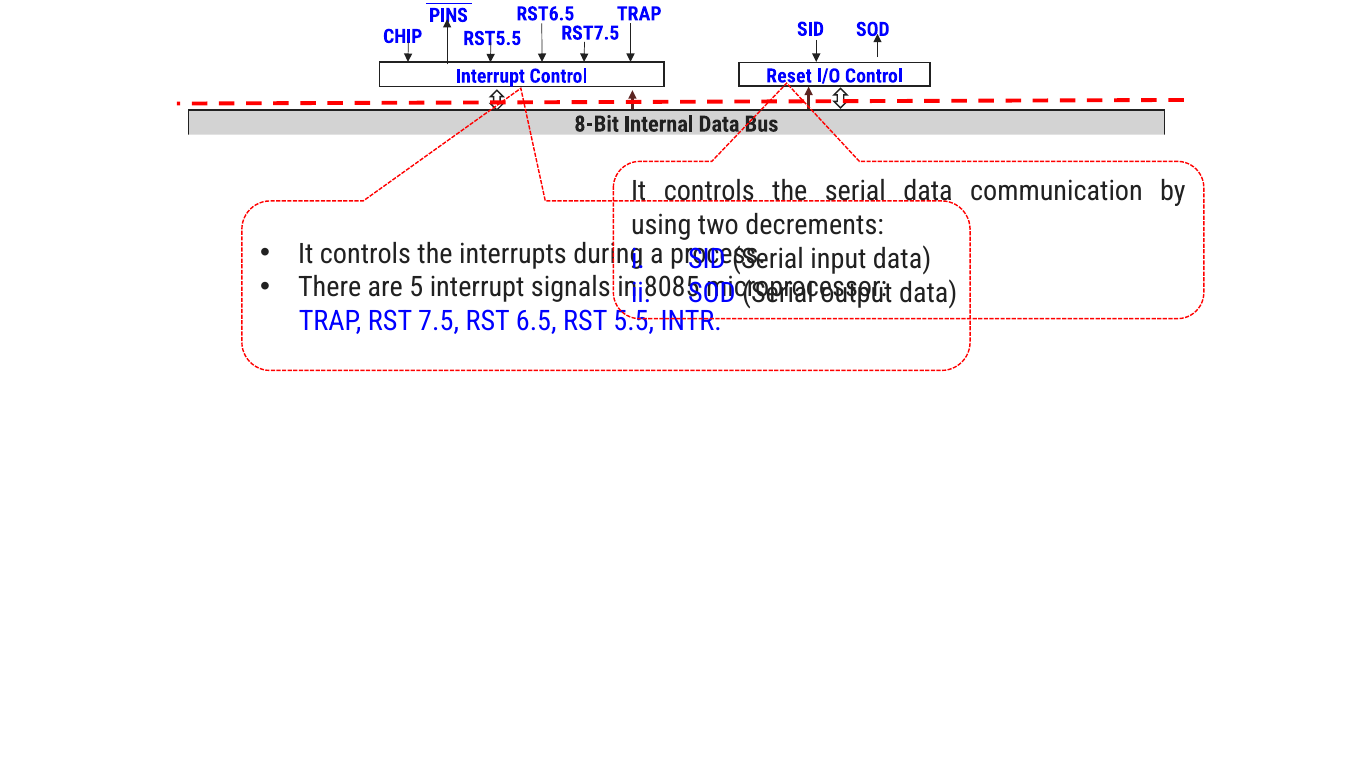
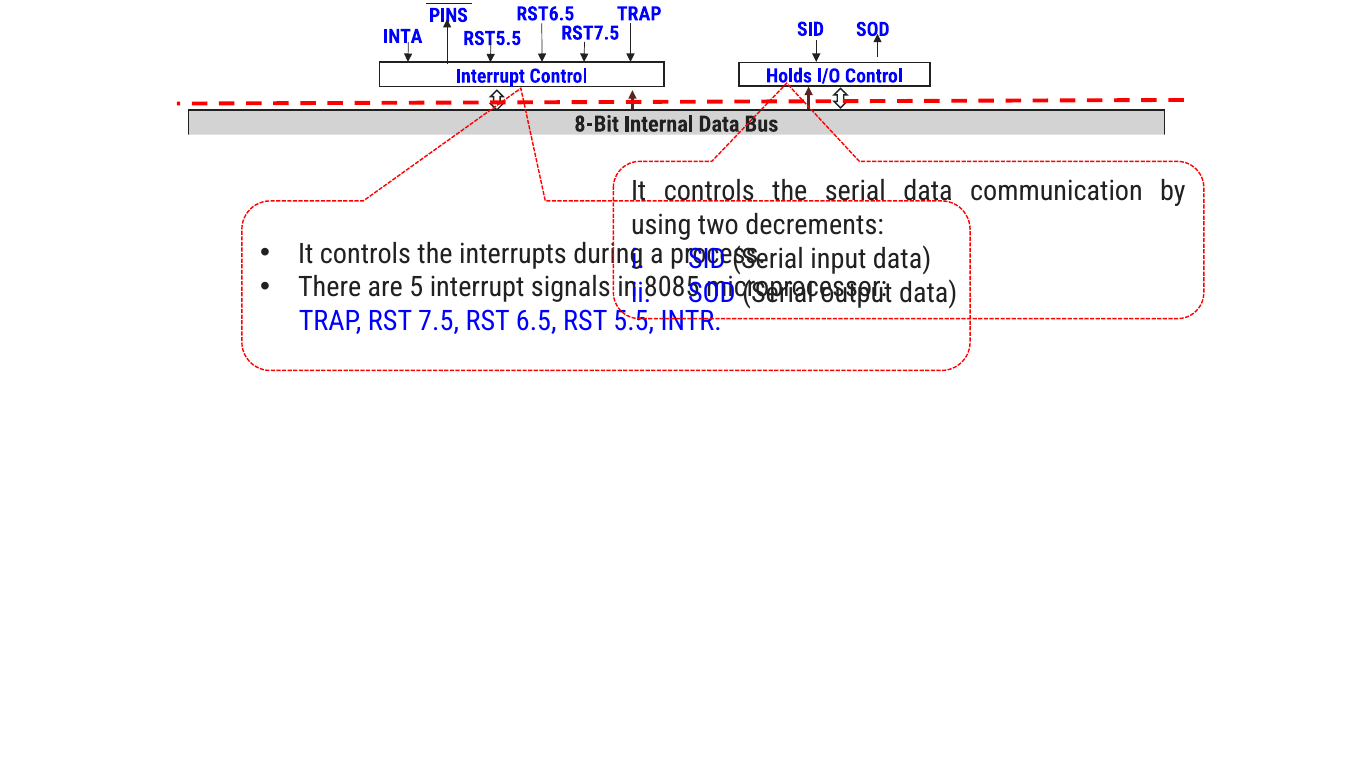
CHIP: CHIP -> INTA (403, 36)
Reset: Reset -> Holds (789, 76)
